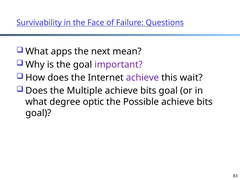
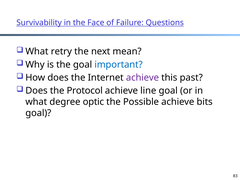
apps: apps -> retry (61, 51)
important colour: purple -> blue (119, 65)
wait: wait -> past (191, 78)
Multiple: Multiple -> Protocol (85, 91)
bits: bits -> line (148, 91)
